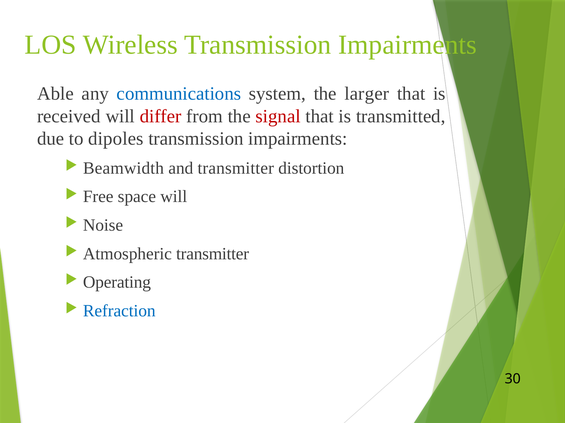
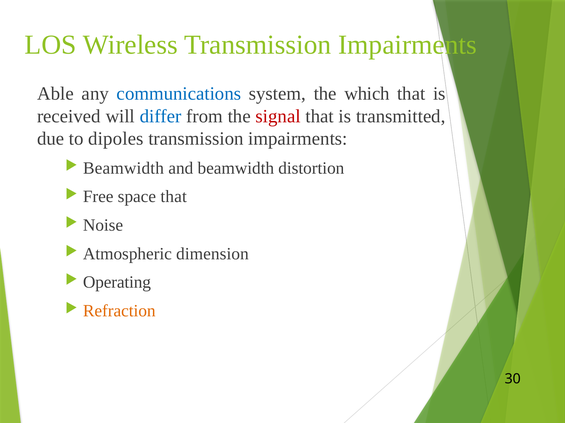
larger: larger -> which (367, 94)
differ colour: red -> blue (161, 116)
and transmitter: transmitter -> beamwidth (236, 168)
space will: will -> that (174, 197)
Atmospheric transmitter: transmitter -> dimension (212, 254)
Refraction colour: blue -> orange (119, 311)
